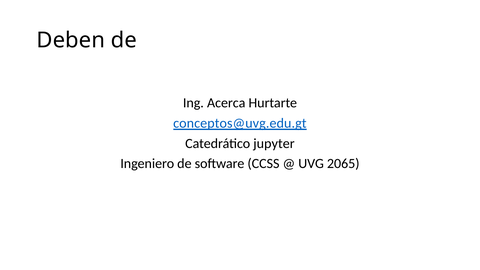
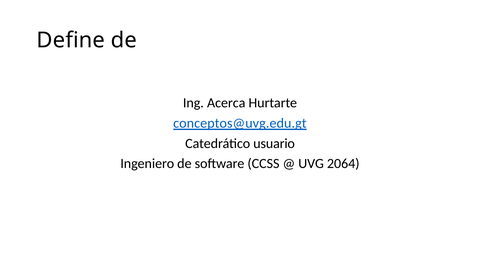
Deben: Deben -> Define (71, 40)
jupyter: jupyter -> usuario (274, 143)
2065: 2065 -> 2064 (343, 164)
